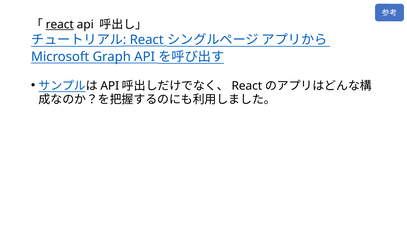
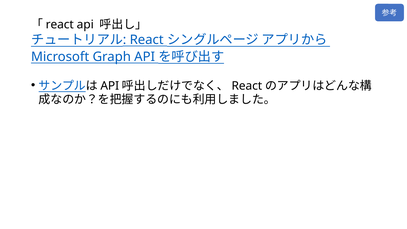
react underline: present -> none (60, 25)
